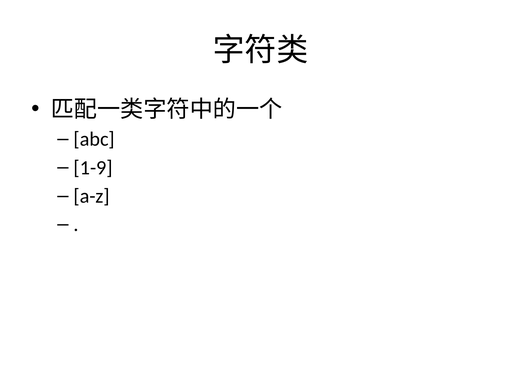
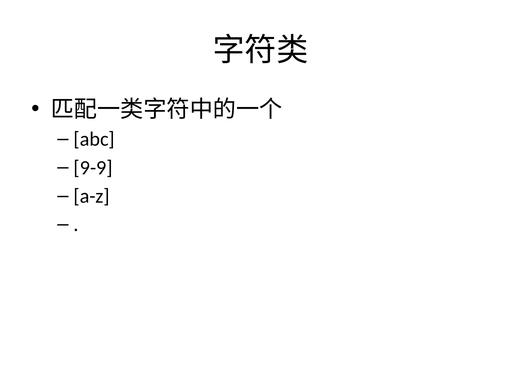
1-9: 1-9 -> 9-9 (93, 168)
